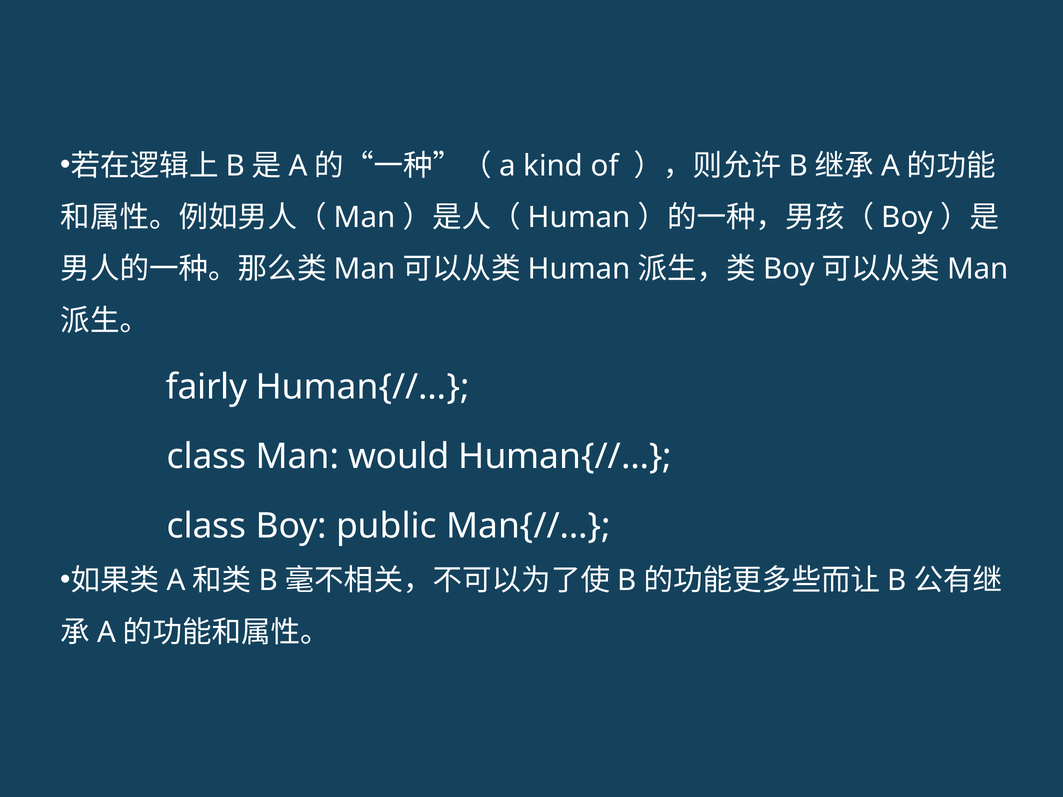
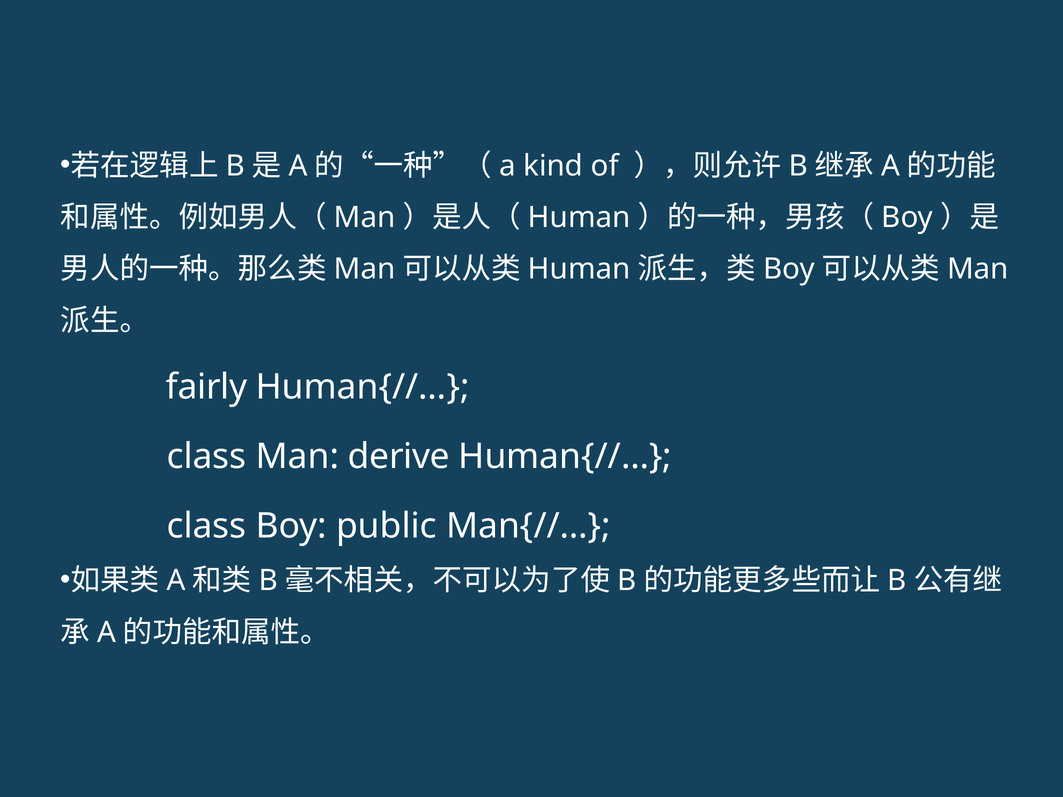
would: would -> derive (399, 457)
